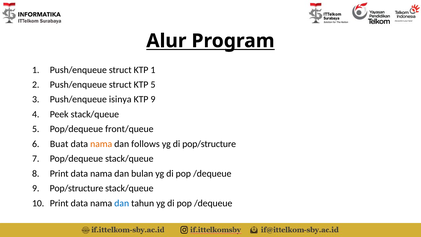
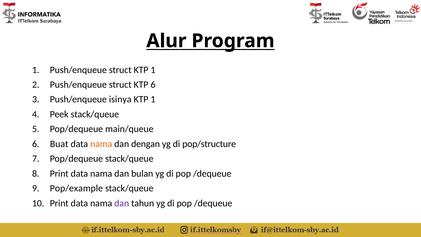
KTP 5: 5 -> 6 (153, 85)
9: 9 -> 1 (153, 99)
front/queue: front/queue -> main/queue (129, 129)
follows: follows -> dengan (146, 144)
Pop/structure: Pop/structure -> Pop/example (76, 188)
dan colour: blue -> purple (122, 203)
